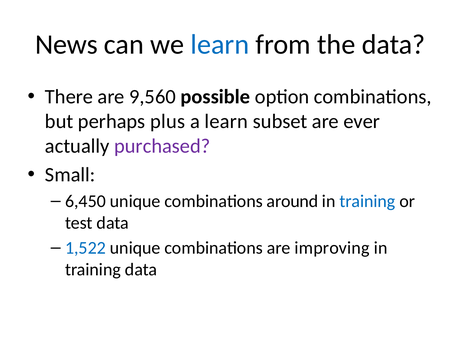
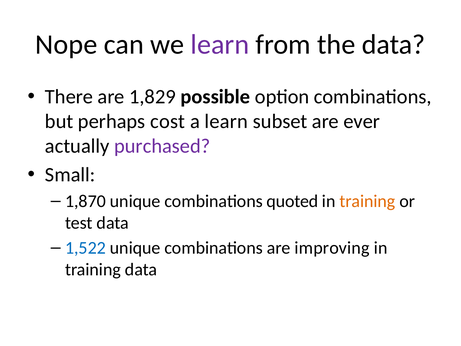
News: News -> Nope (66, 45)
learn colour: blue -> purple (220, 45)
9,560: 9,560 -> 1,829 (152, 97)
plus: plus -> cost (168, 121)
6,450: 6,450 -> 1,870 (85, 201)
around: around -> quoted (292, 201)
training colour: blue -> orange (367, 201)
